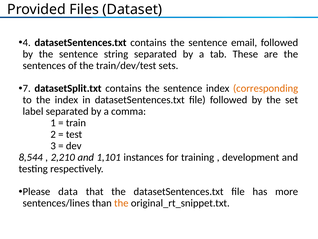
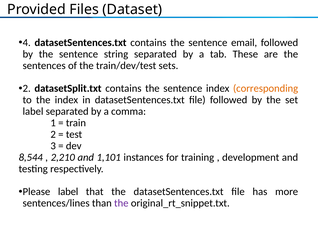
7: 7 -> 2 (27, 88)
Please data: data -> label (68, 191)
the colour: orange -> purple (121, 203)
